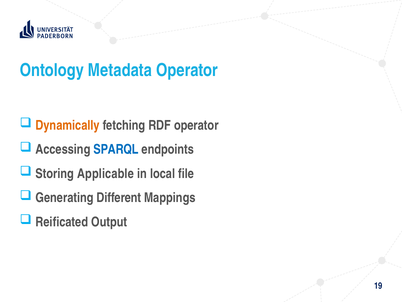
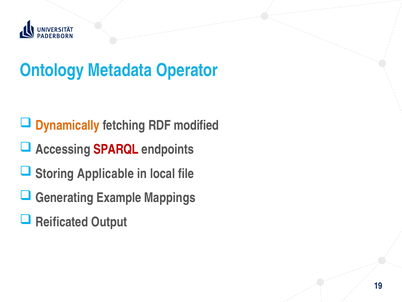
RDF operator: operator -> modified (196, 125)
SPARQL colour: blue -> red (116, 149)
Different: Different -> Example (119, 198)
